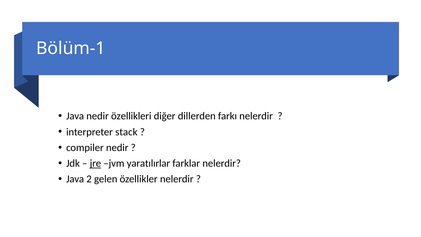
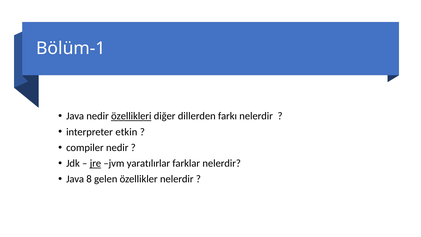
özellikleri underline: none -> present (131, 116)
stack: stack -> etkin (126, 132)
2: 2 -> 8 (89, 179)
